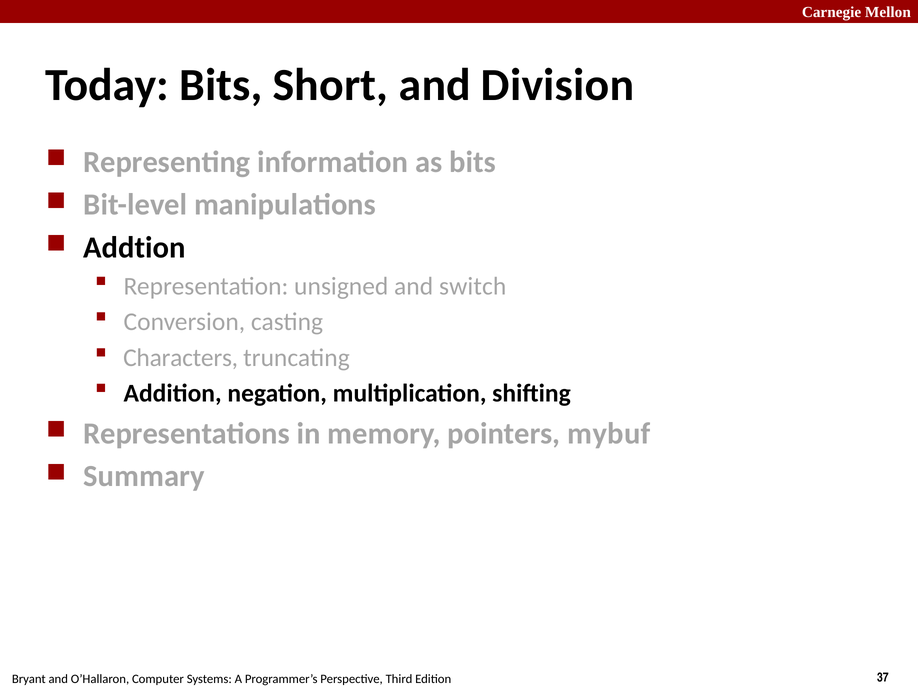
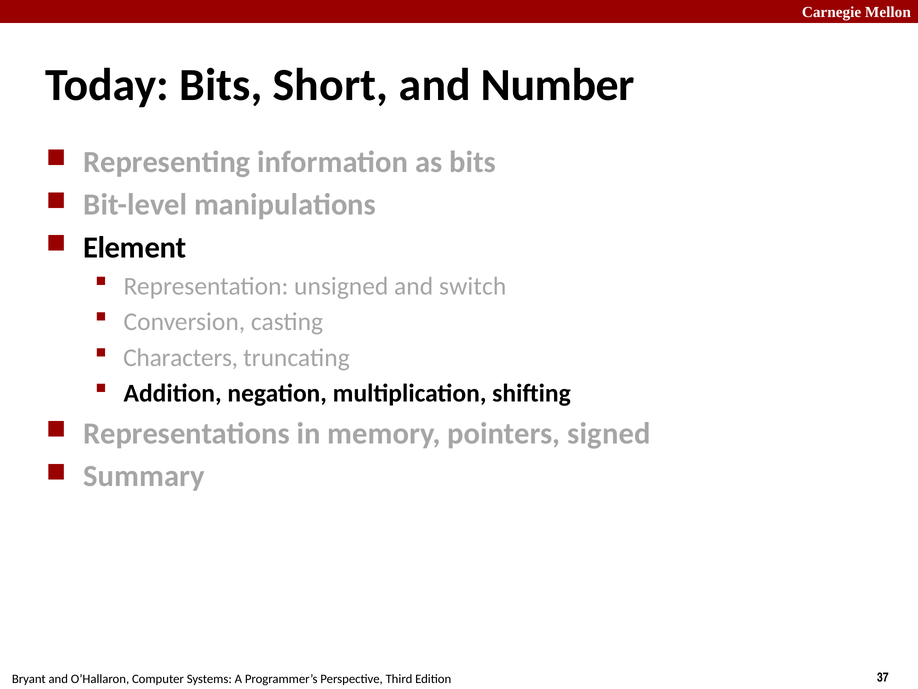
Division: Division -> Number (558, 85)
Addtion: Addtion -> Element (135, 248)
mybuf: mybuf -> signed (609, 433)
